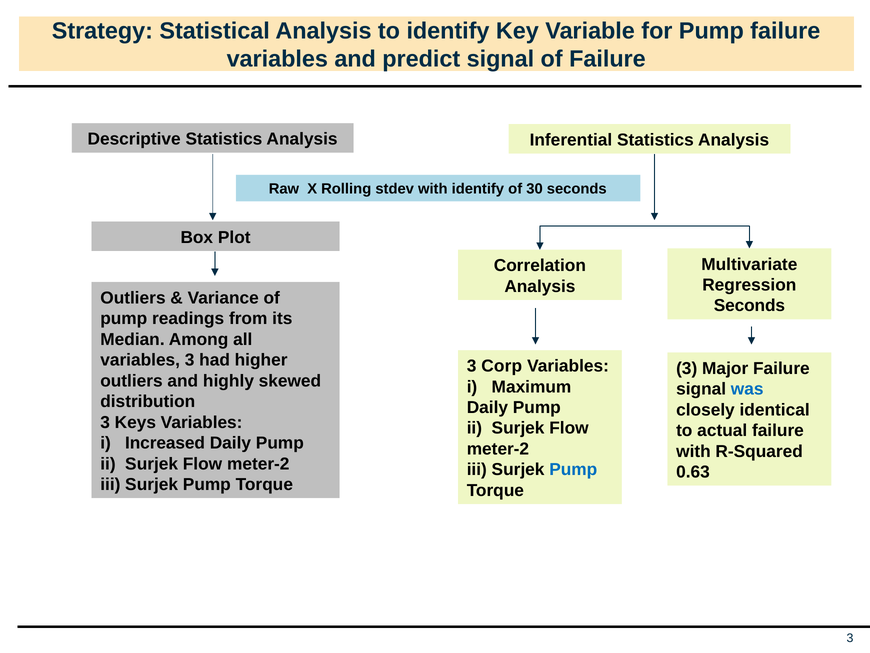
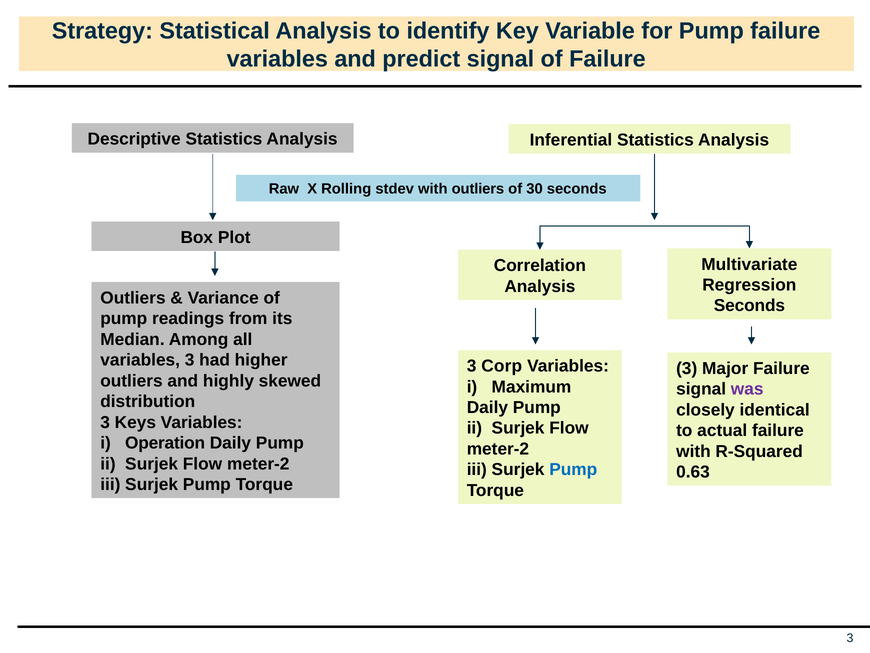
with identify: identify -> outliers (478, 189)
was colour: blue -> purple (747, 389)
Increased: Increased -> Operation (165, 443)
